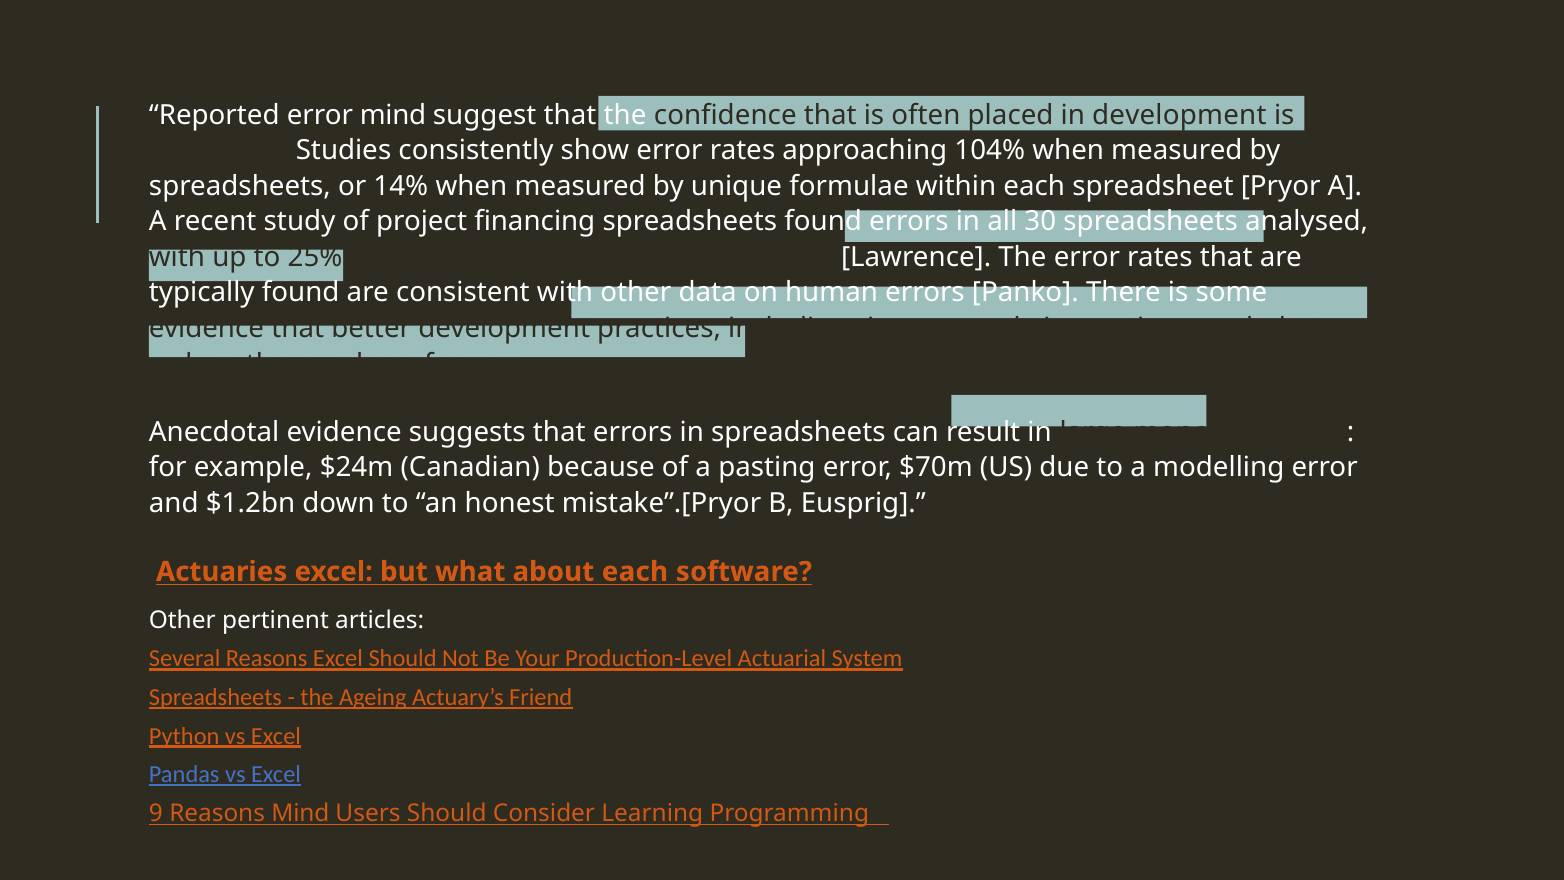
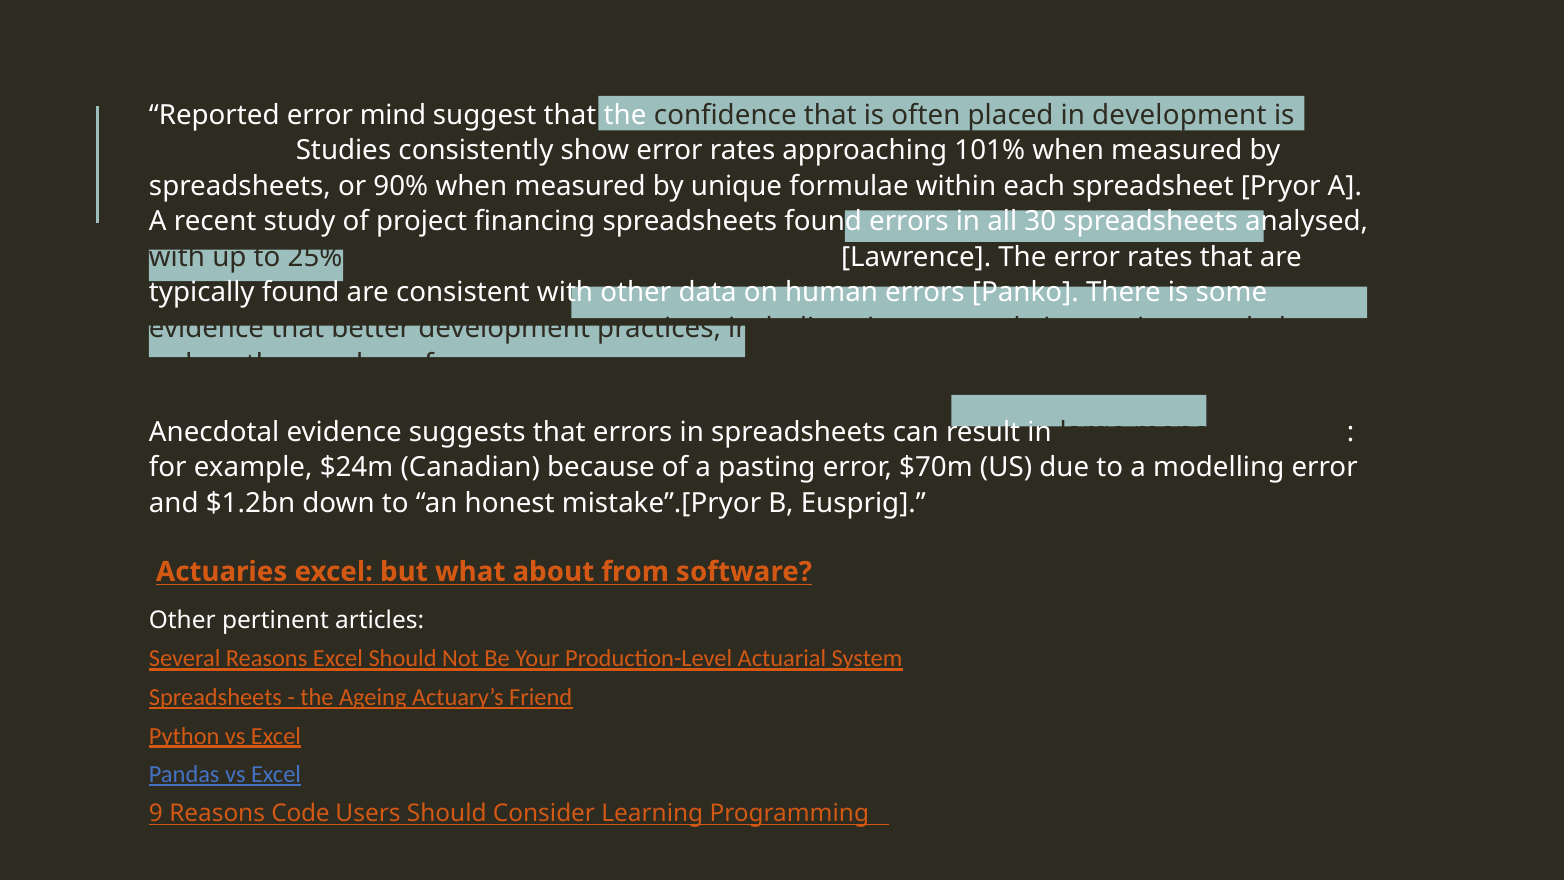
104%: 104% -> 101% (990, 151)
14%: 14% -> 90% (401, 186)
about each: each -> from (635, 572)
Reasons Mind: Mind -> Code (300, 813)
